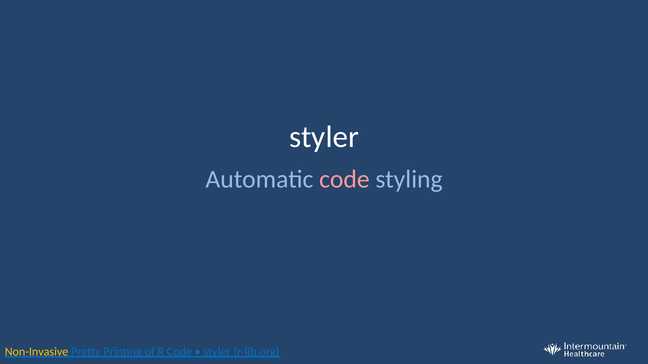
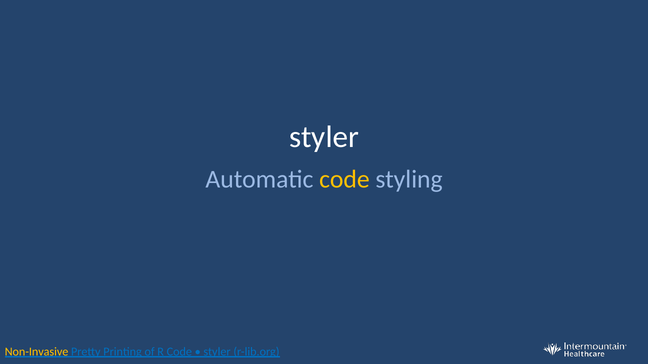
code colour: pink -> yellow (344, 180)
